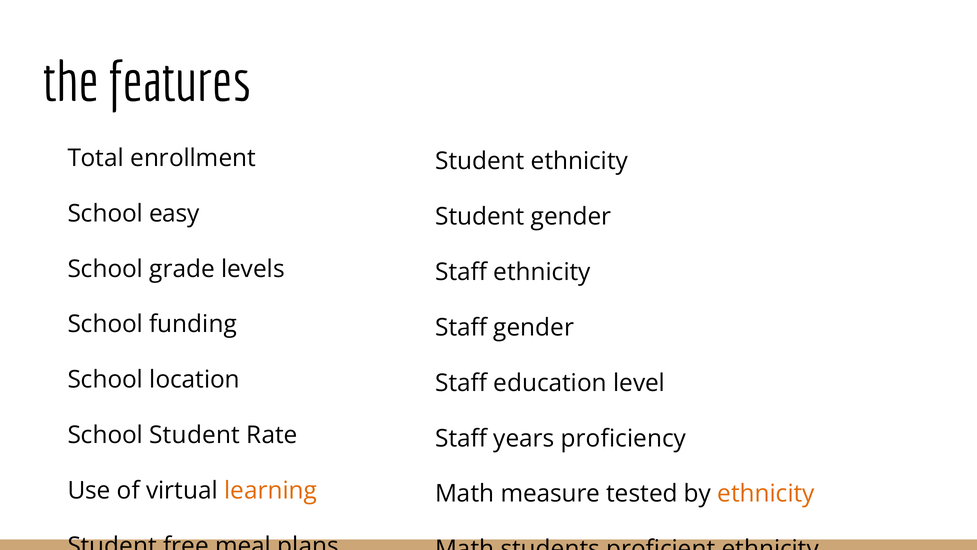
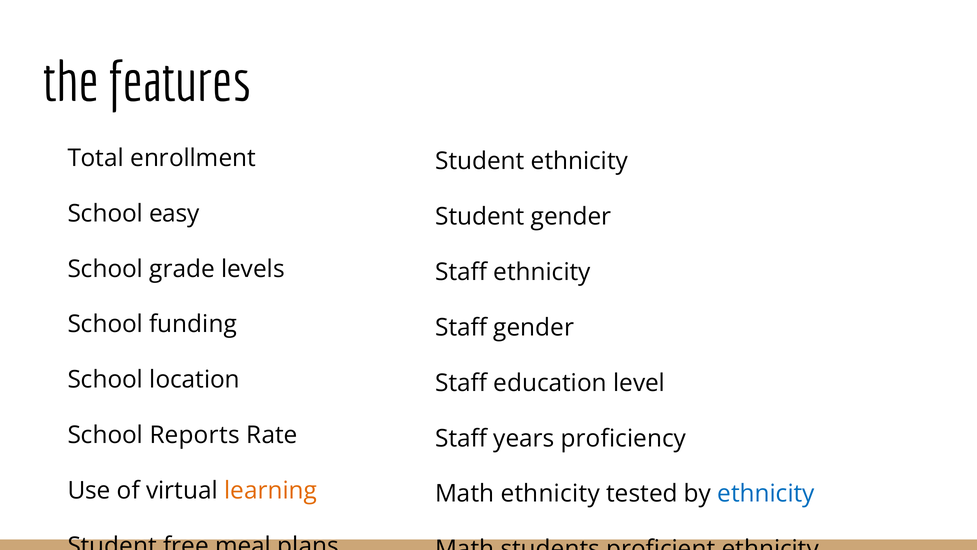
School Student: Student -> Reports (195, 435)
Math measure: measure -> ethnicity (550, 494)
ethnicity colour: orange -> blue (766, 494)
